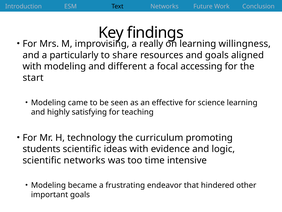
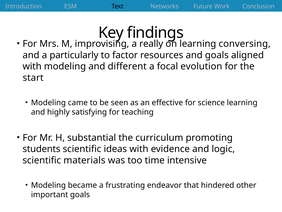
willingness: willingness -> conversing (245, 44)
share: share -> factor (125, 55)
accessing: accessing -> evolution (201, 66)
technology: technology -> substantial (92, 137)
scientific networks: networks -> materials (84, 160)
